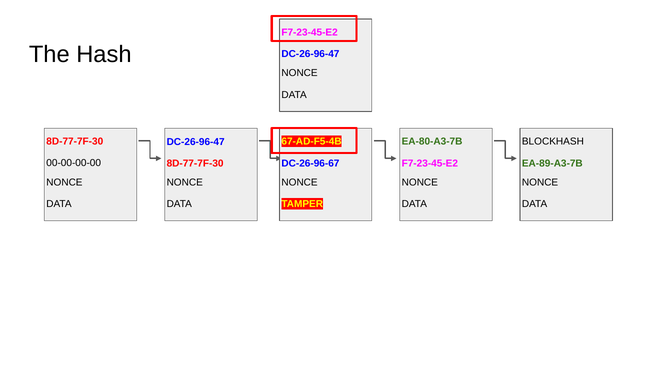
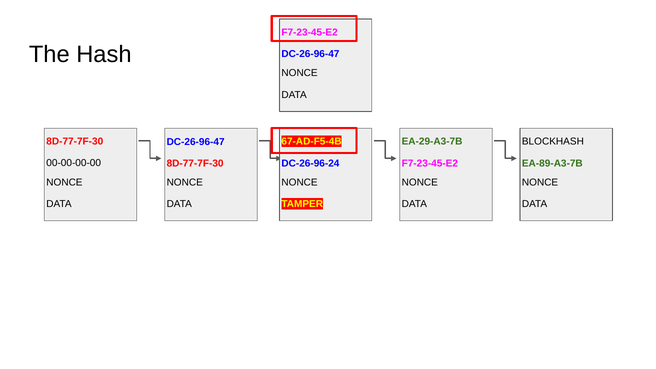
EA-80-A3-7B: EA-80-A3-7B -> EA-29-A3-7B (432, 142)
DC-26-96-67: DC-26-96-67 -> DC-26-96-24 (310, 163)
